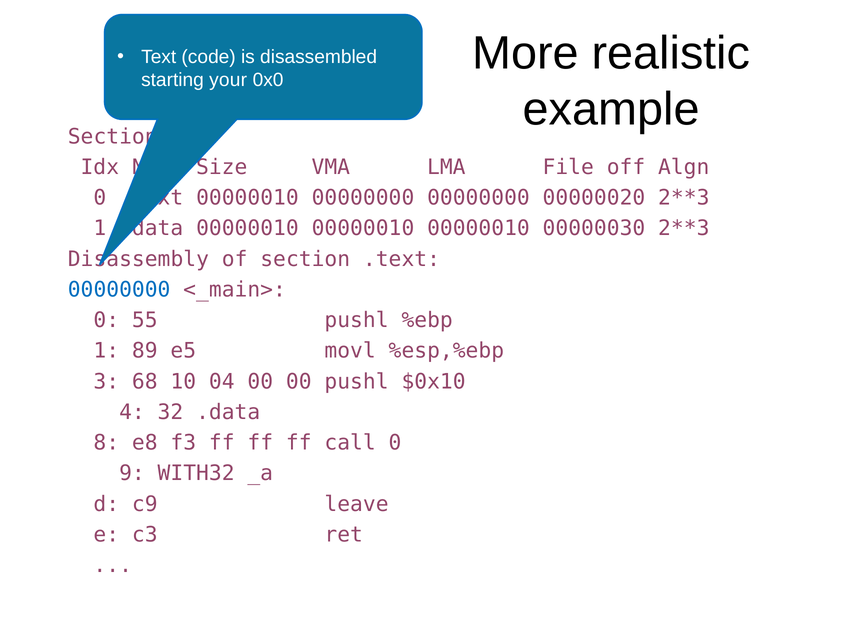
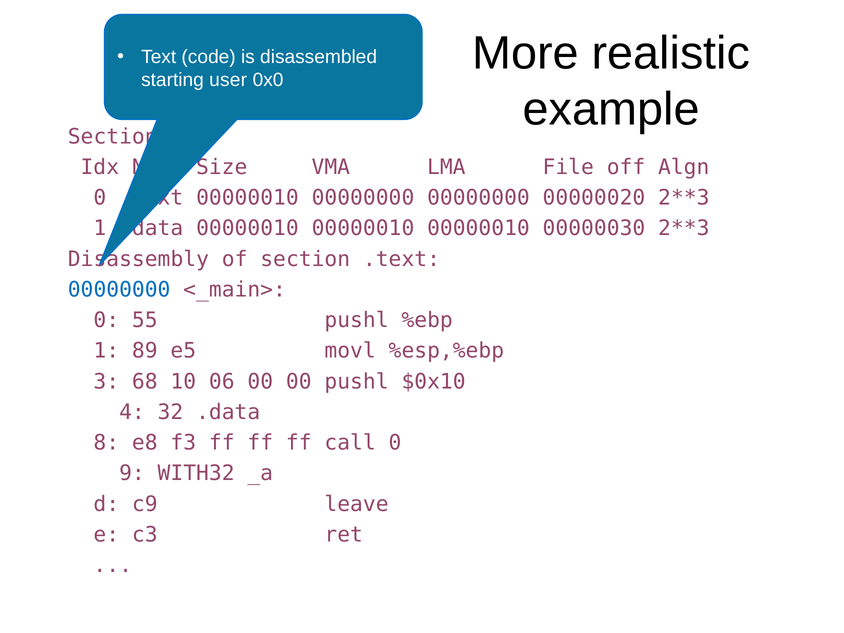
your: your -> user (228, 80)
04: 04 -> 06 (222, 381)
